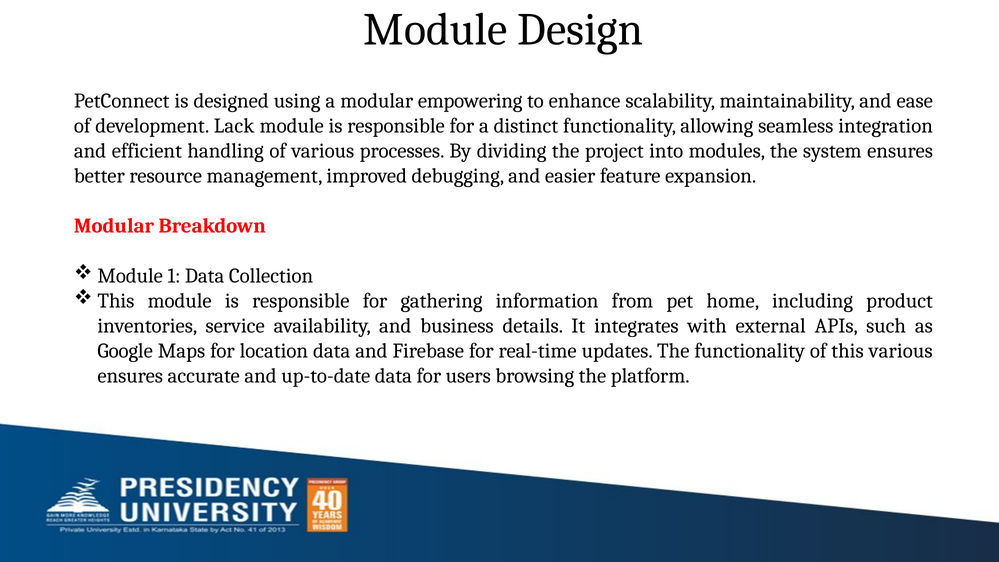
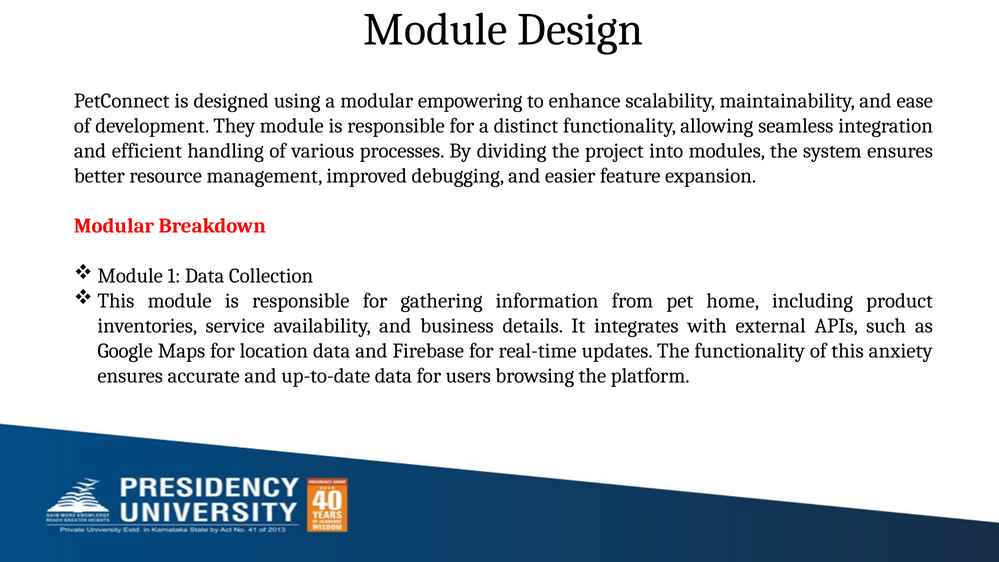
Lack: Lack -> They (234, 126)
this various: various -> anxiety (901, 351)
